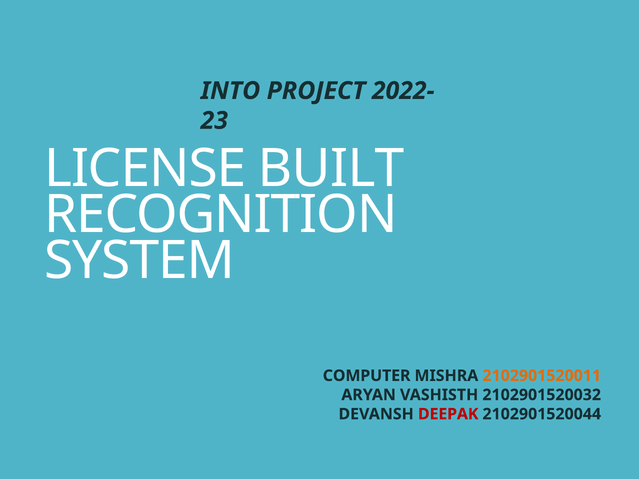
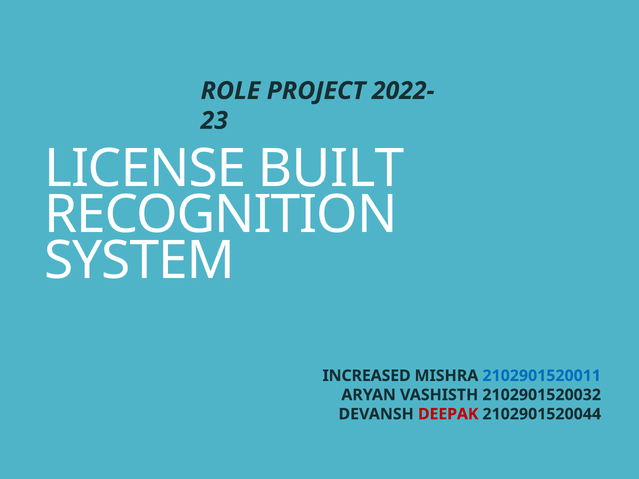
INTO: INTO -> ROLE (230, 91)
COMPUTER: COMPUTER -> INCREASED (367, 376)
2102901520011 colour: orange -> blue (542, 376)
